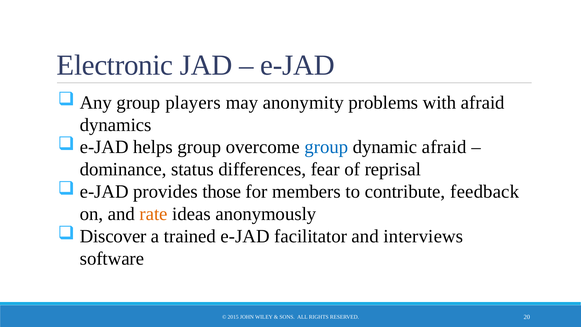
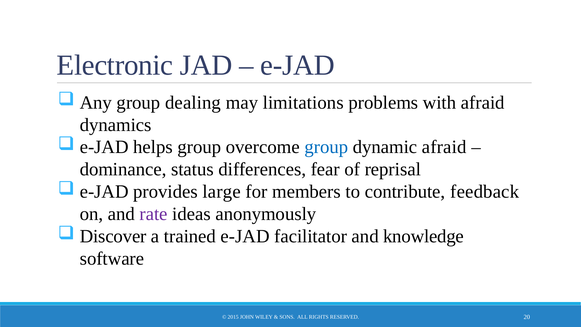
players: players -> dealing (193, 102)
anonymity: anonymity -> limitations (303, 102)
those: those -> large (222, 192)
rate colour: orange -> purple (154, 214)
interviews: interviews -> knowledge (424, 236)
